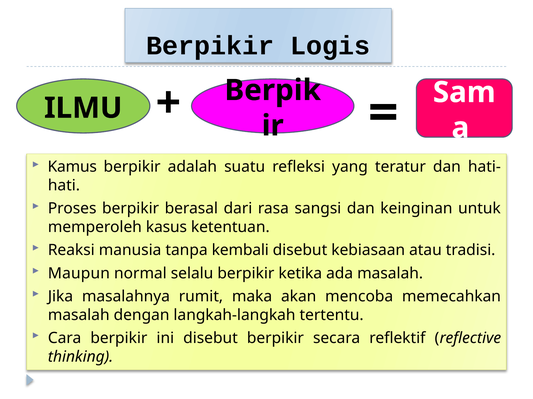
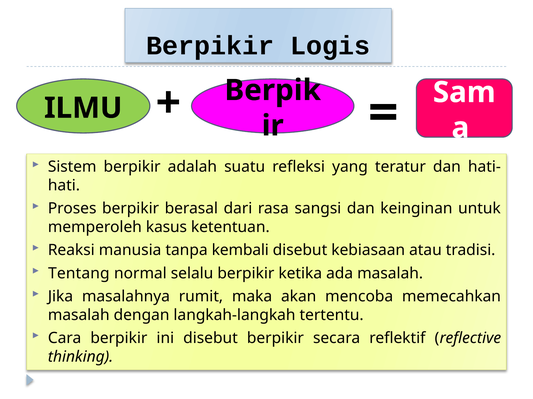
Kamus: Kamus -> Sistem (72, 167)
Maupun: Maupun -> Tentang (79, 274)
